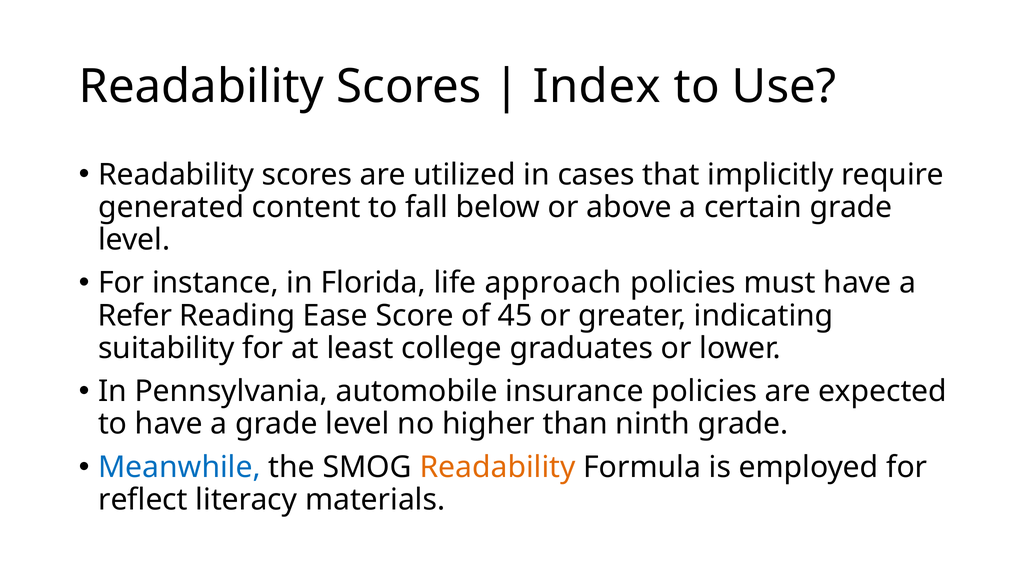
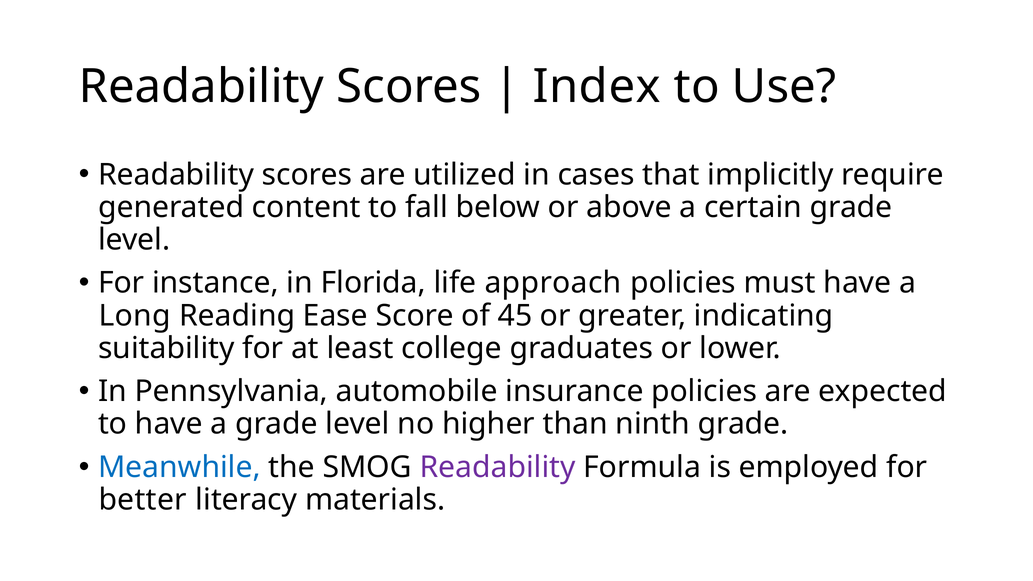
Refer: Refer -> Long (135, 316)
Readability colour: orange -> purple (498, 467)
reflect: reflect -> better (143, 500)
